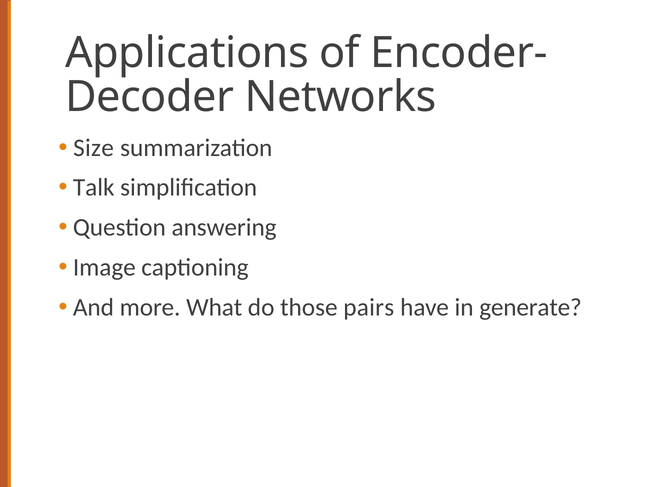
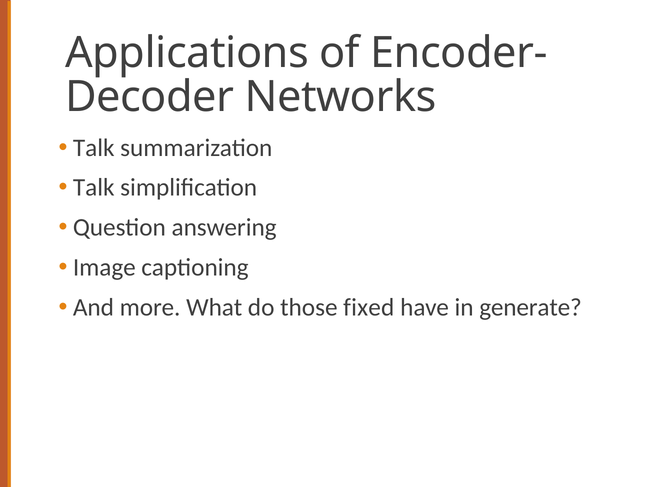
Size: Size -> Talk (94, 148)
pairs: pairs -> fixed (369, 307)
